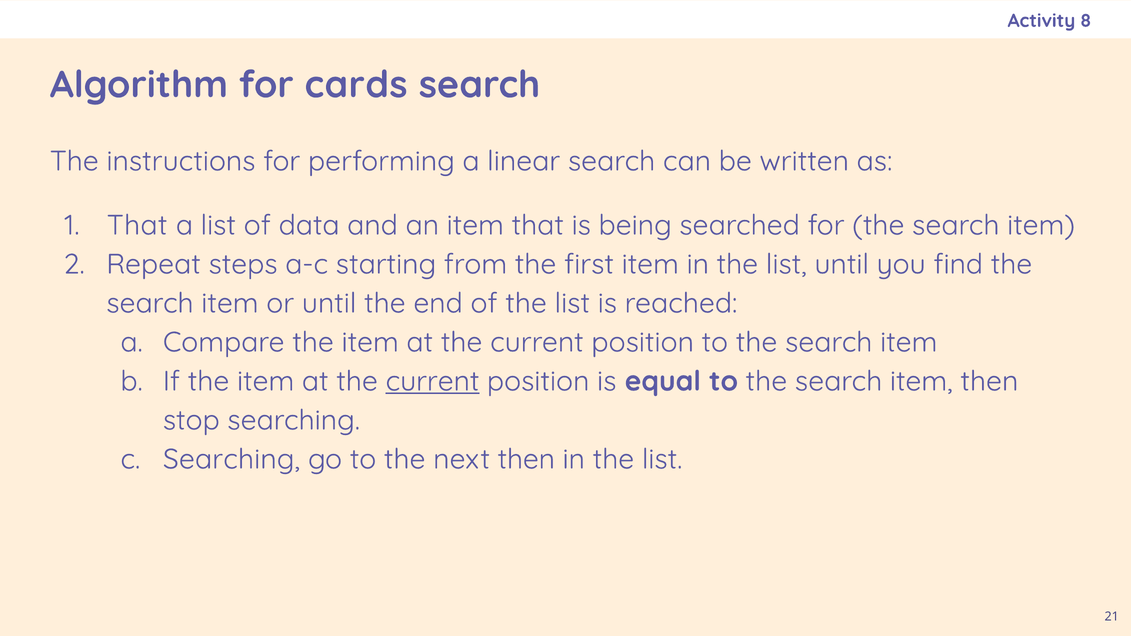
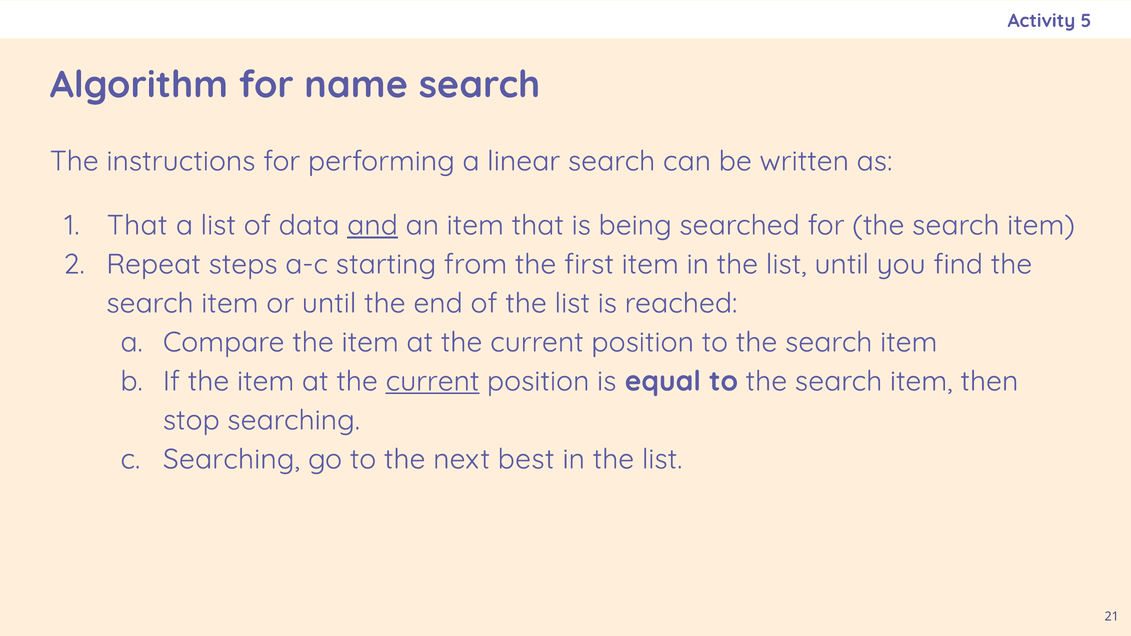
8: 8 -> 5 (1086, 21)
cards: cards -> name (356, 85)
and underline: none -> present (373, 225)
next then: then -> best (526, 459)
